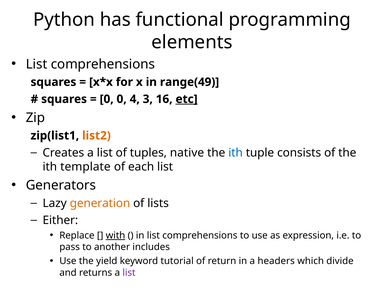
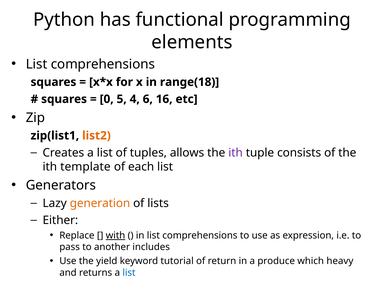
range(49: range(49 -> range(18 (190, 82)
0 0: 0 -> 5 (122, 99)
3: 3 -> 6 (148, 99)
etc underline: present -> none (187, 99)
native: native -> allows (187, 153)
ith colour: blue -> purple (236, 153)
headers: headers -> produce (276, 261)
divide: divide -> heavy (340, 261)
list colour: purple -> blue (129, 273)
